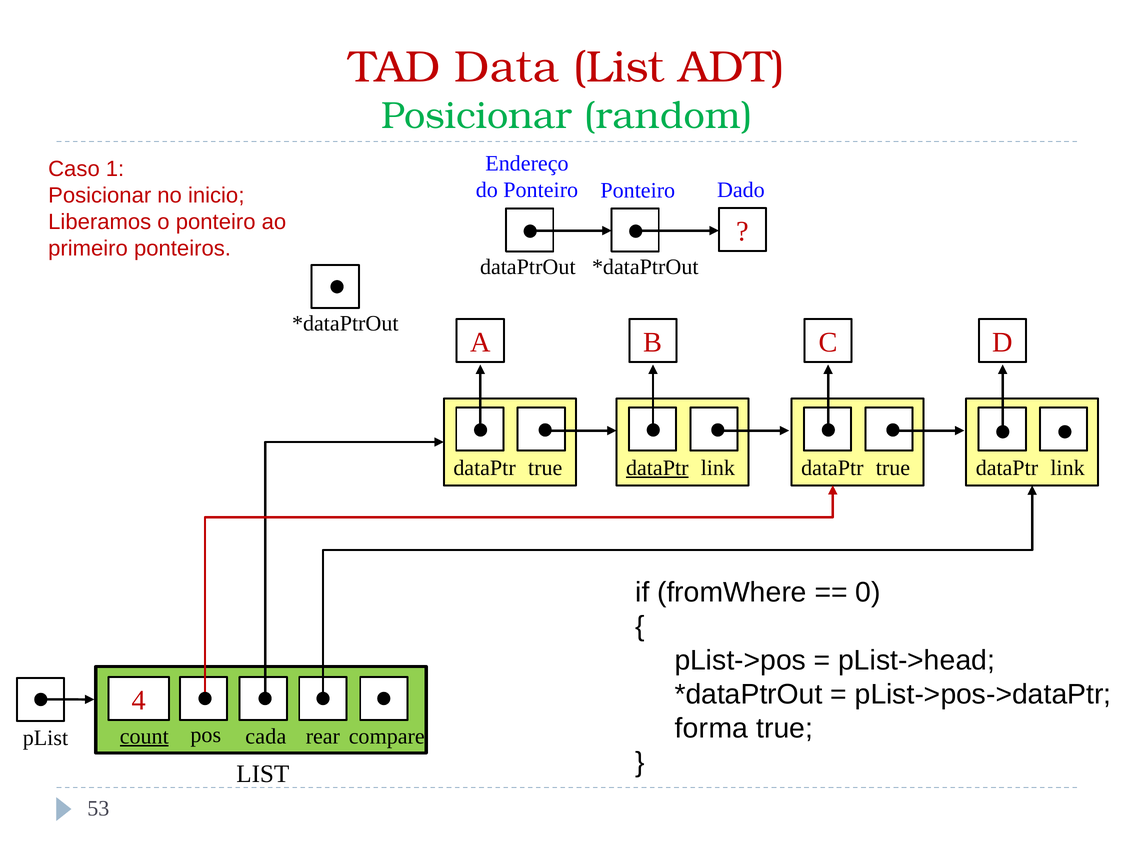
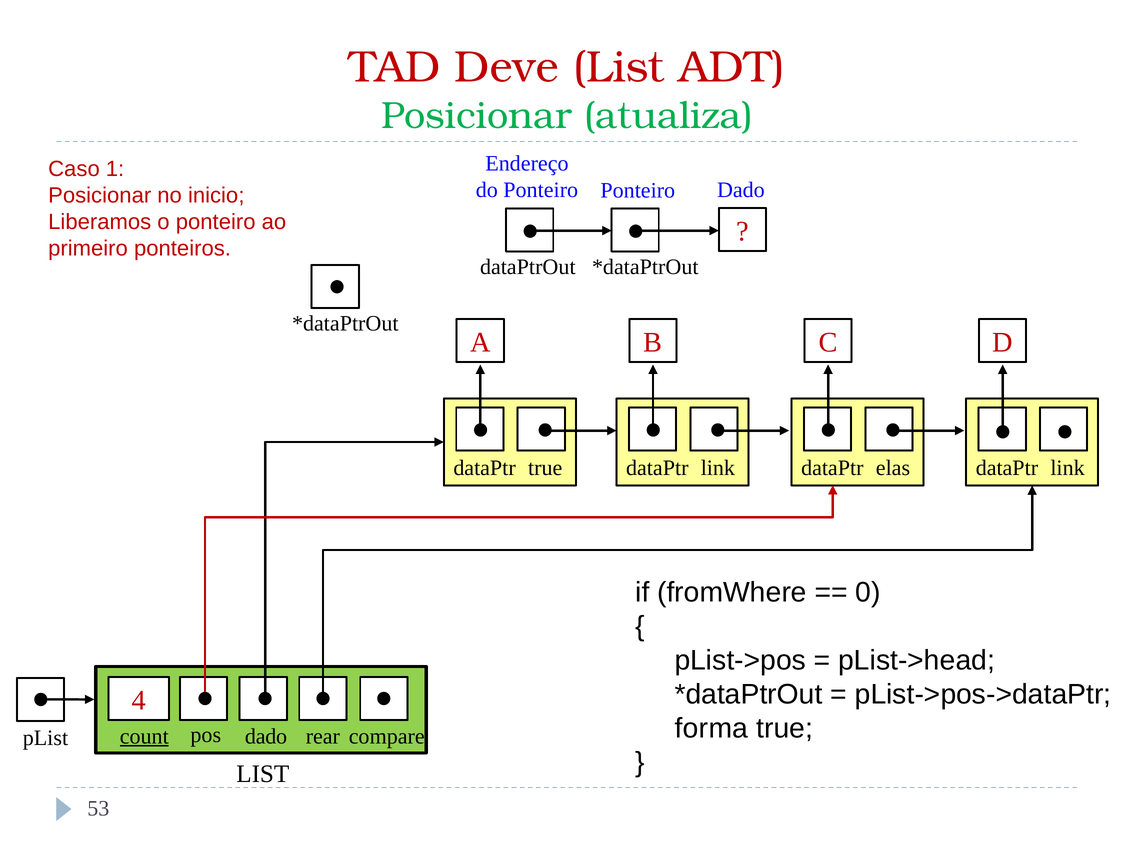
Data: Data -> Deve (507, 67)
random: random -> atualiza (669, 116)
dataPtr underline: present -> none (657, 468)
true: true -> elas (893, 468)
cada: cada -> dado (266, 737)
